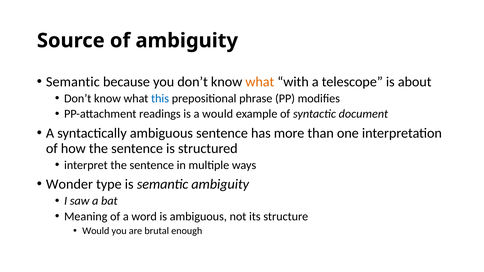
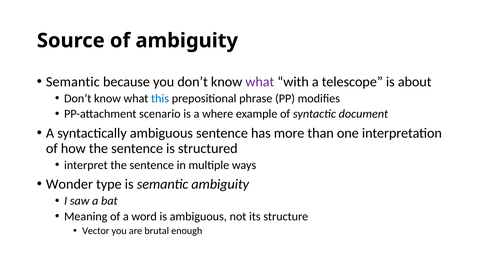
what colour: orange -> purple (260, 82)
readings: readings -> scenario (160, 114)
a would: would -> where (218, 114)
Would: Would -> Vector (96, 231)
